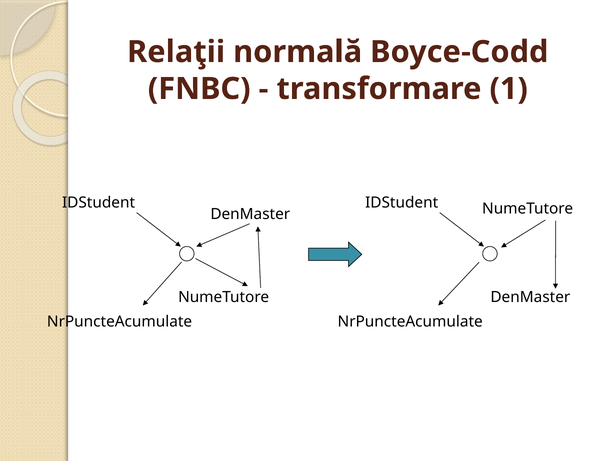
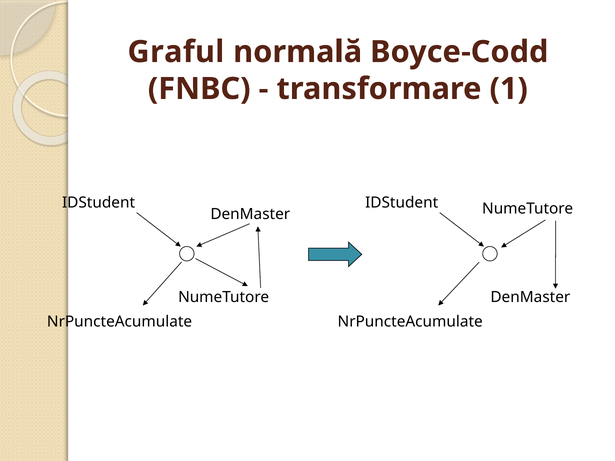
Relaţii: Relaţii -> Graful (176, 52)
